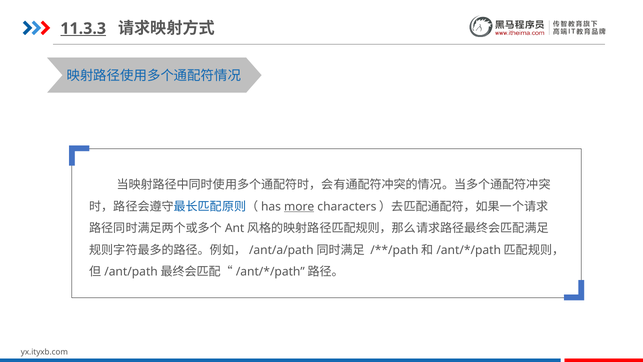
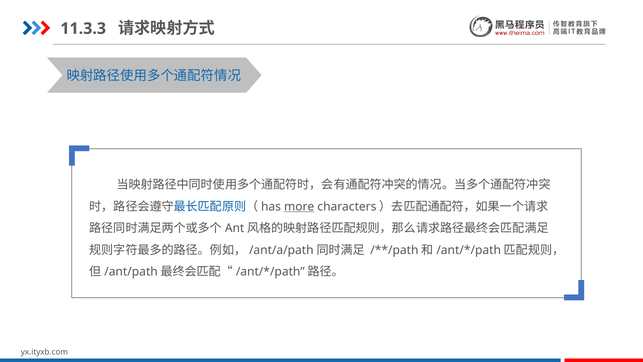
11.3.3 underline: present -> none (83, 29)
